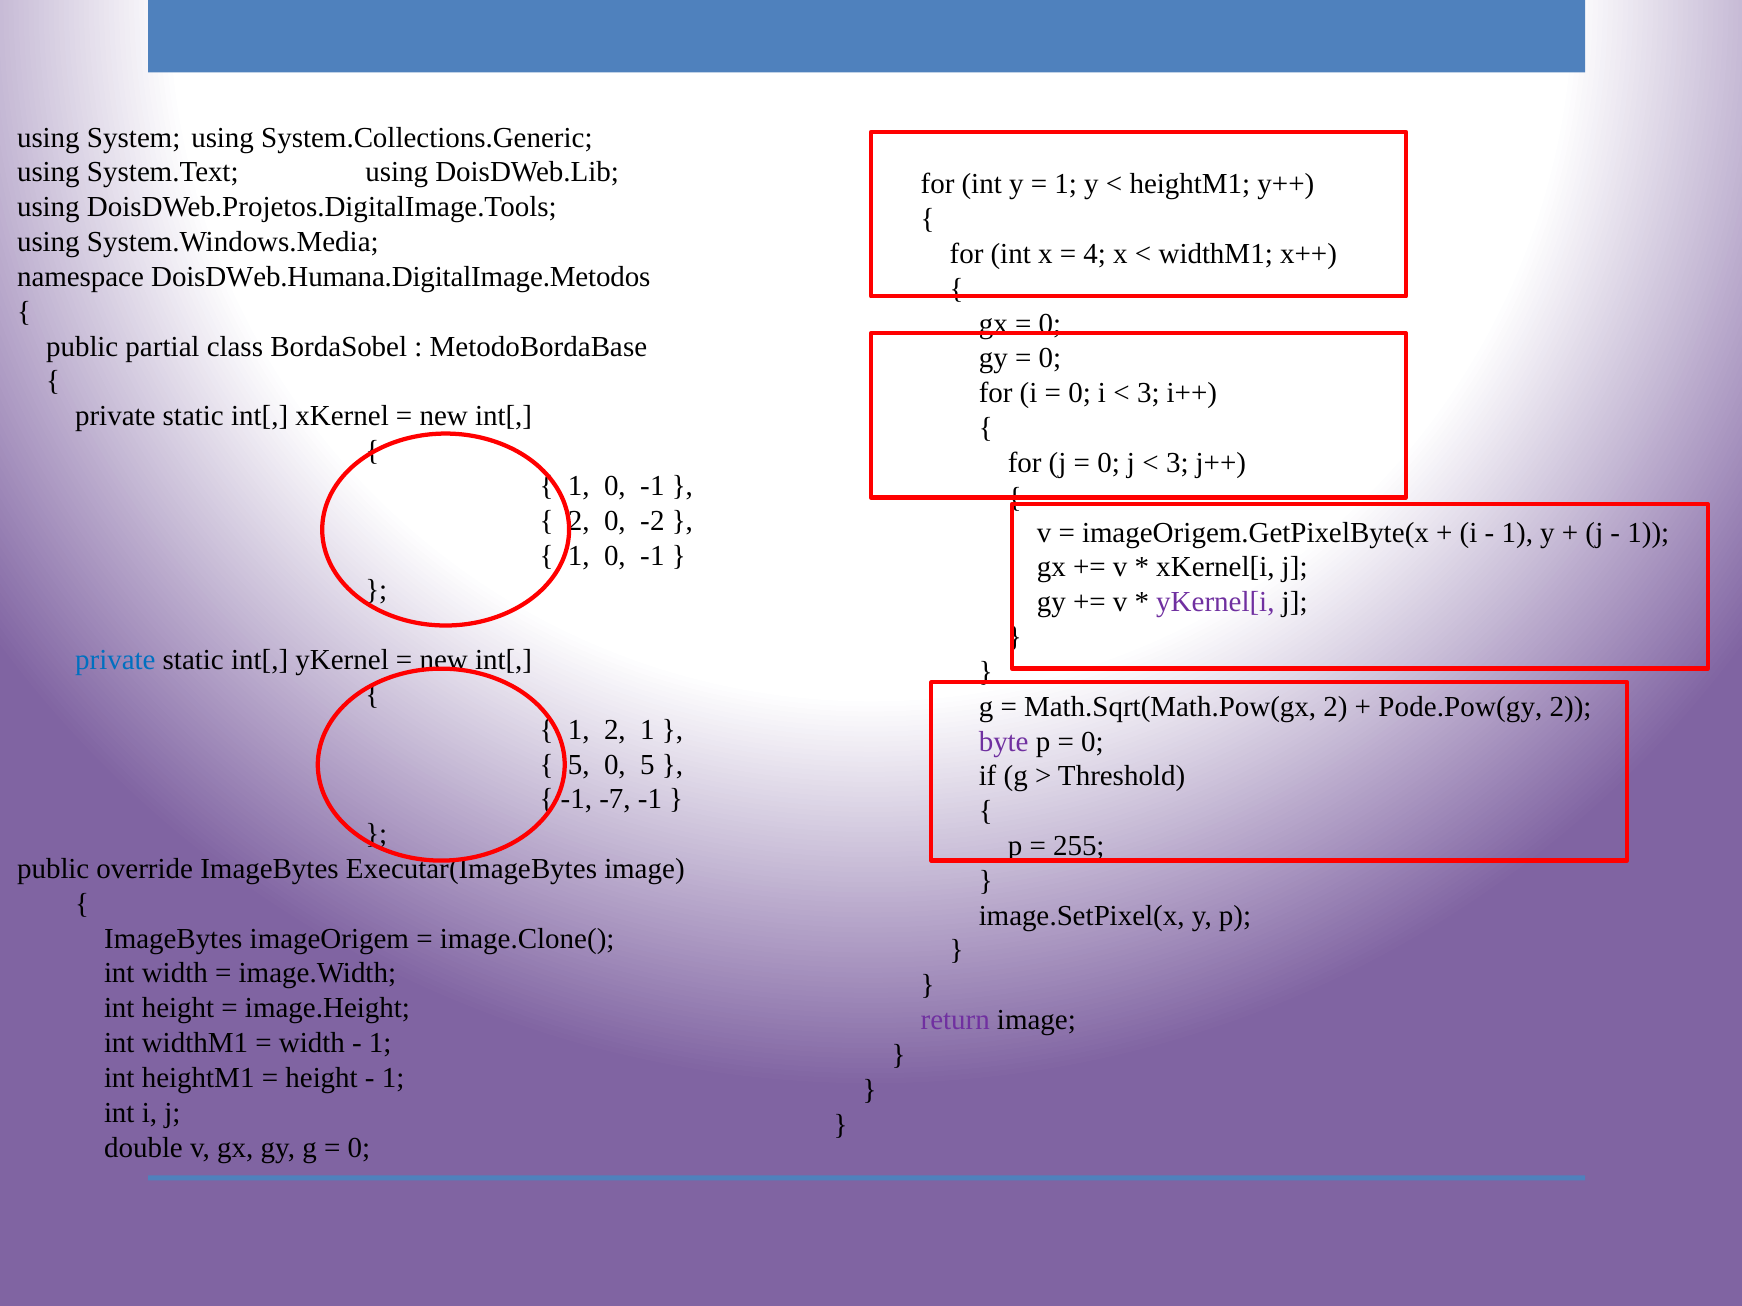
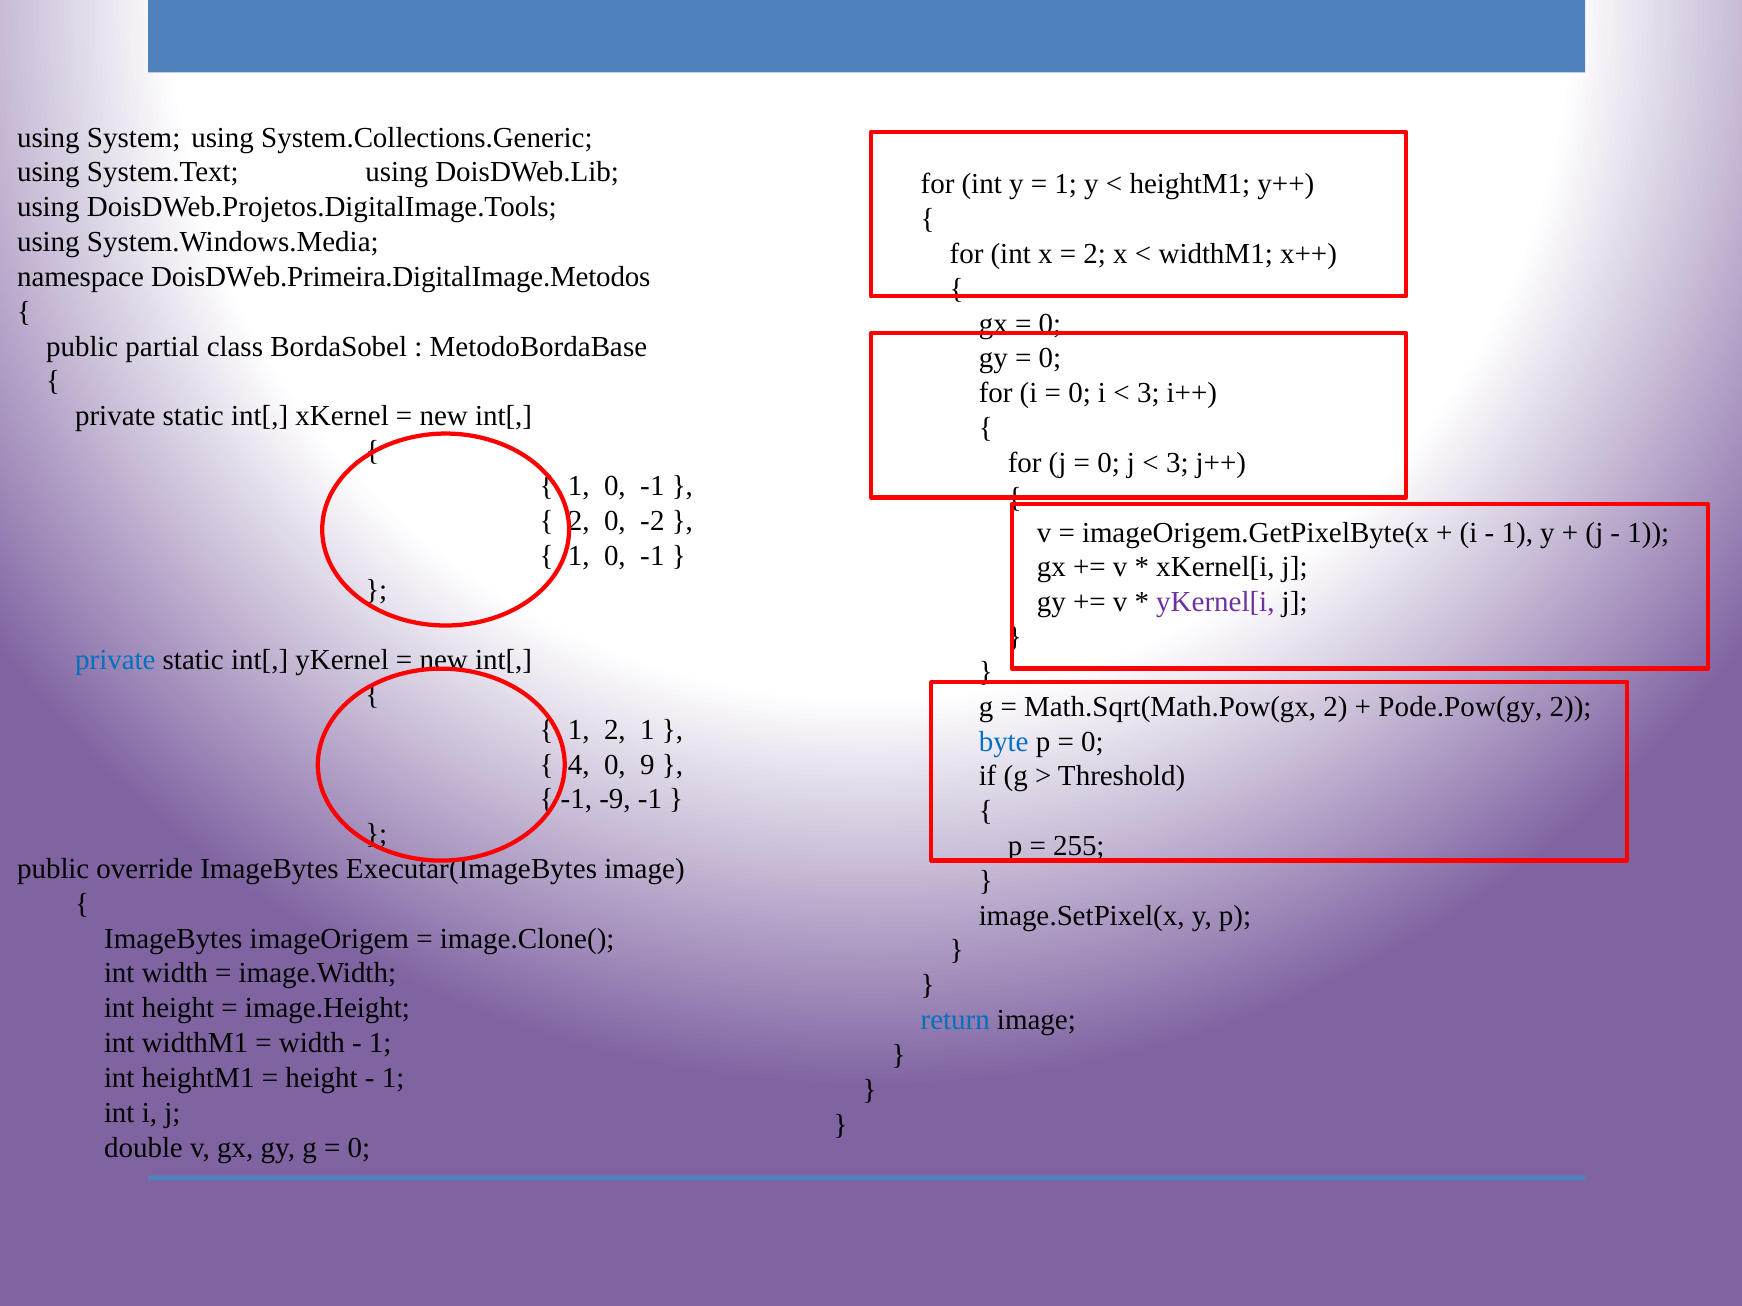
4: 4 -> 2 (1095, 254)
DoisDWeb.Humana.DigitalImage.Metodos: DoisDWeb.Humana.DigitalImage.Metodos -> DoisDWeb.Primeira.DigitalImage.Metodos (401, 277)
byte colour: purple -> blue (1004, 742)
5: 5 -> 4 (579, 765)
0 5: 5 -> 9 (647, 765)
-7: -7 -> -9 (615, 800)
return colour: purple -> blue (955, 1020)
